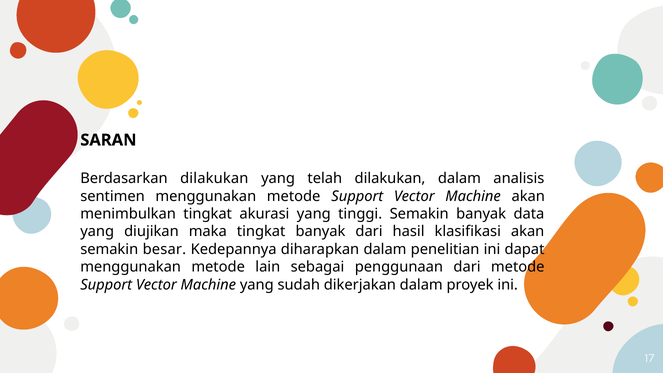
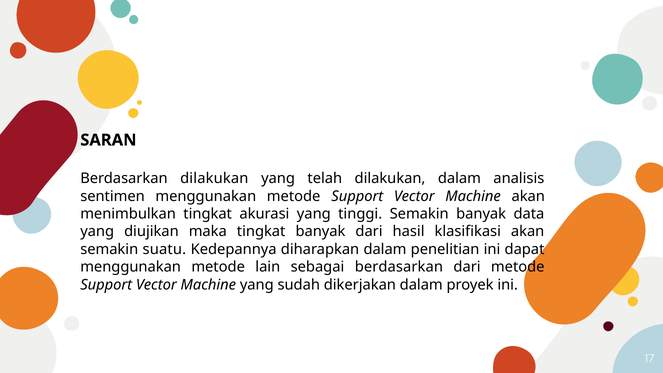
besar: besar -> suatu (164, 249)
sebagai penggunaan: penggunaan -> berdasarkan (399, 267)
